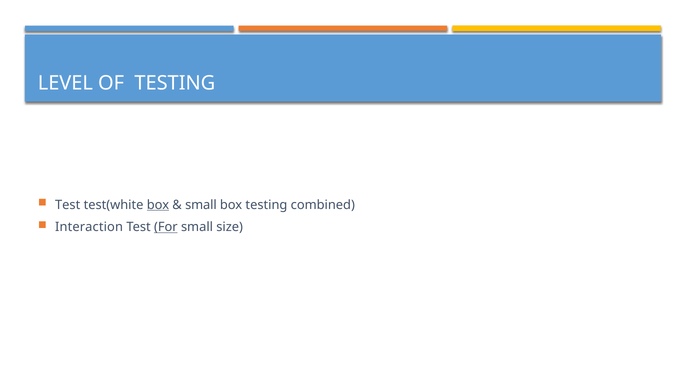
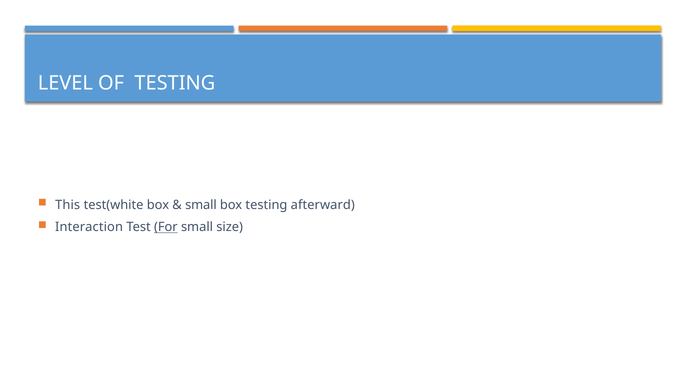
Test: Test -> This (68, 205)
box underline: present -> none (158, 205)
combined: combined -> afterward (323, 205)
